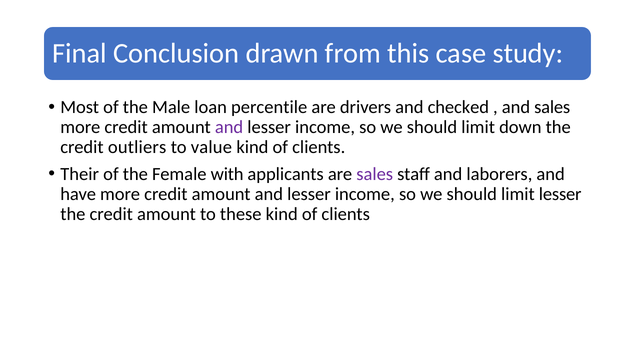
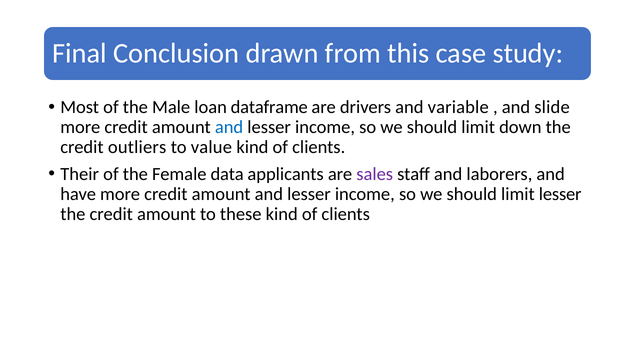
percentile: percentile -> dataframe (269, 107)
checked: checked -> variable (458, 107)
and sales: sales -> slide (552, 107)
and colour: purple -> blue (229, 127)
with: with -> data (227, 174)
